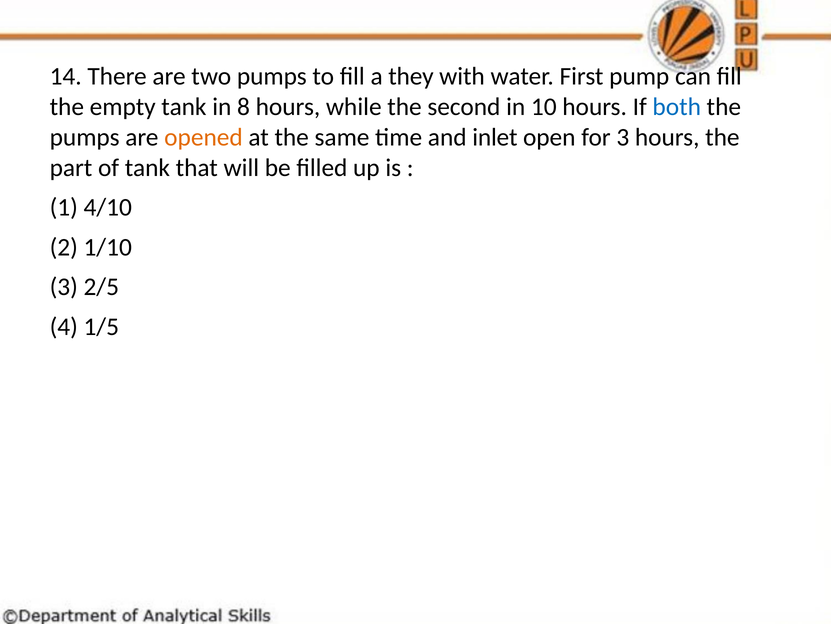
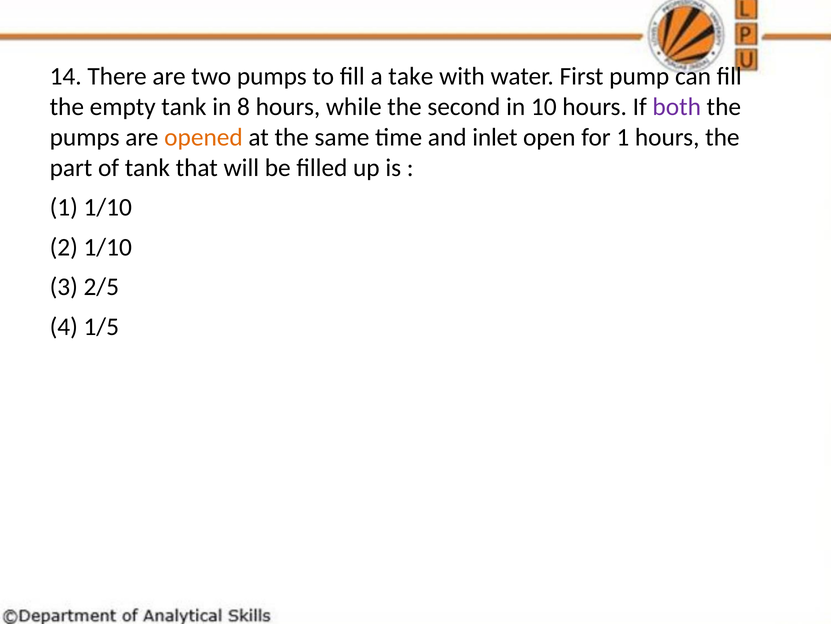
they: they -> take (411, 76)
both colour: blue -> purple (677, 107)
for 3: 3 -> 1 (623, 137)
1 4/10: 4/10 -> 1/10 (108, 207)
